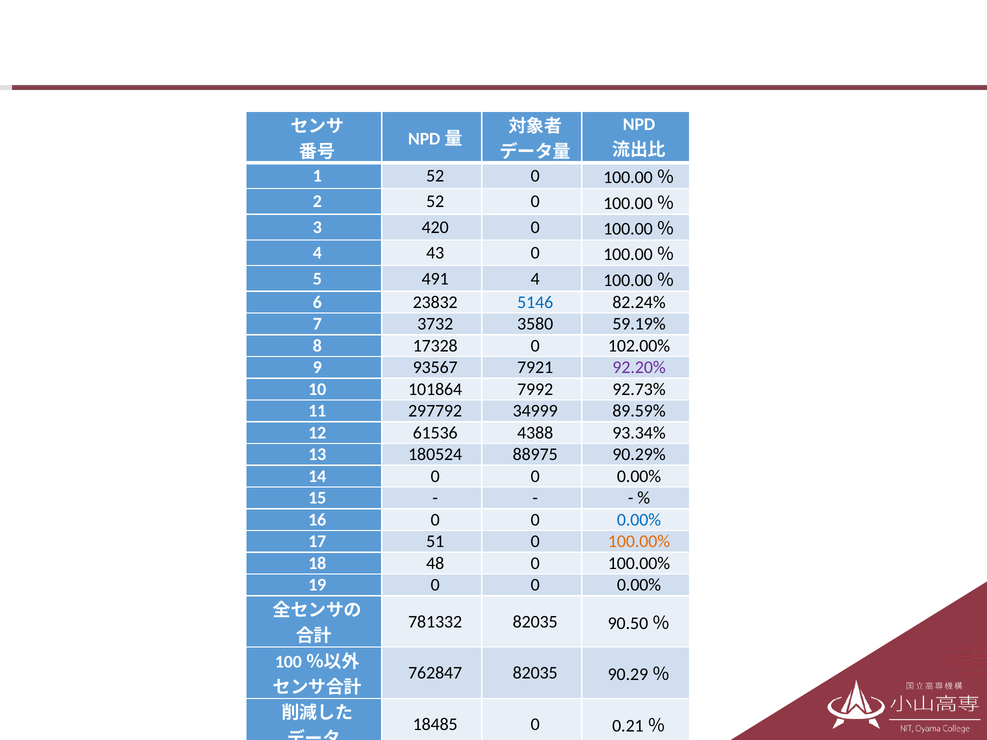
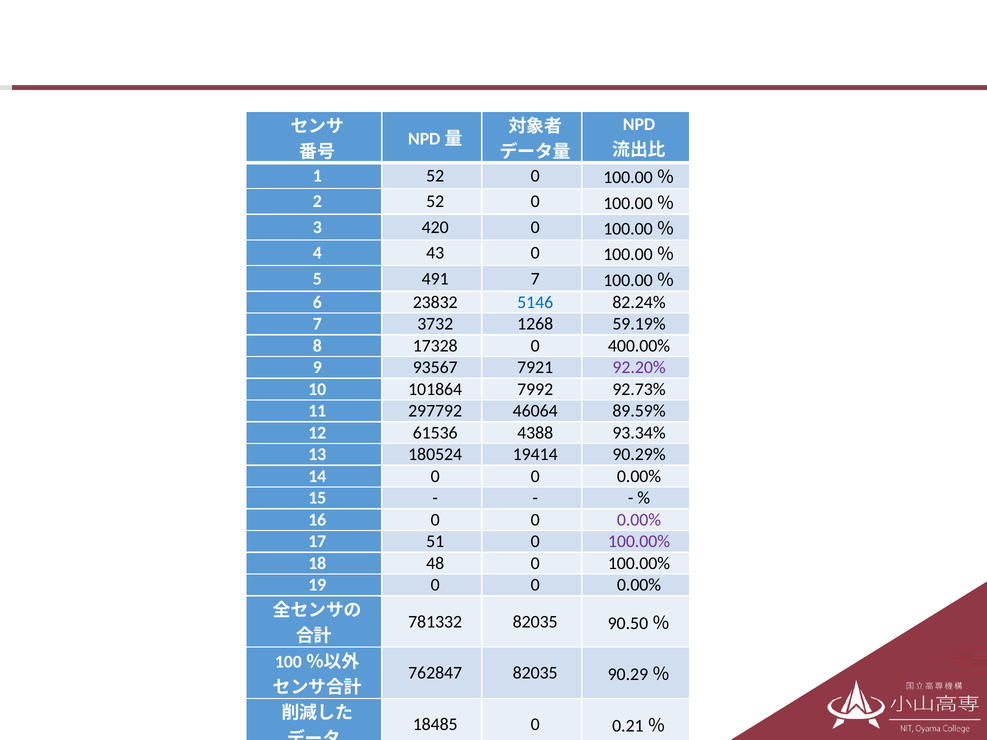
491 4: 4 -> 7 (535, 279)
3580: 3580 -> 1268 (535, 324)
102.00%: 102.00% -> 400.00% (639, 346)
34999: 34999 -> 46064 (535, 411)
88975: 88975 -> 19414 (535, 455)
0.00% colour: blue -> purple (639, 520)
100.00% colour: orange -> purple (639, 542)
